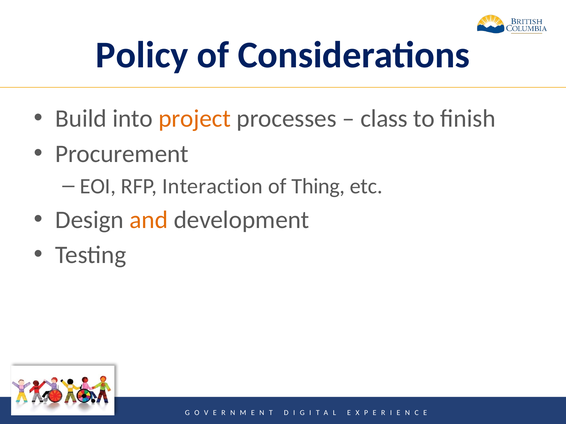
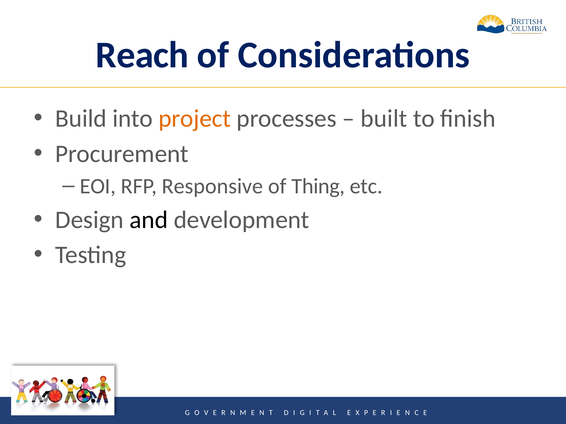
Policy: Policy -> Reach (142, 55)
class: class -> built (384, 119)
Interaction: Interaction -> Responsive (213, 186)
and colour: orange -> black (149, 220)
